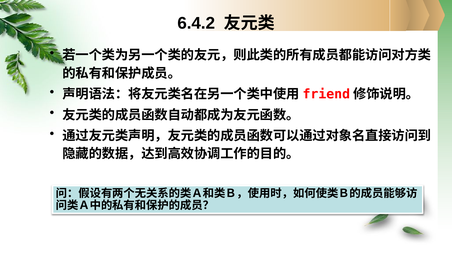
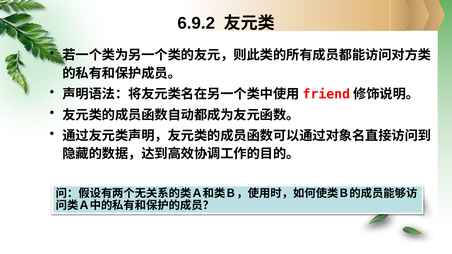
6.4.2: 6.4.2 -> 6.9.2 (196, 23)
